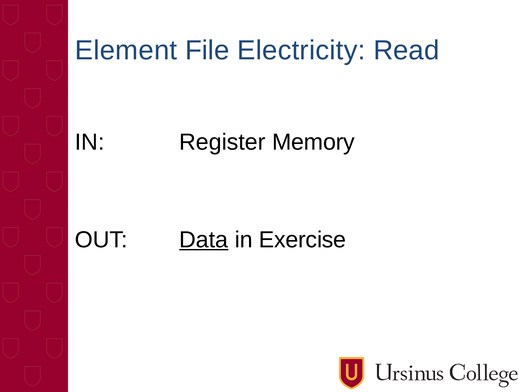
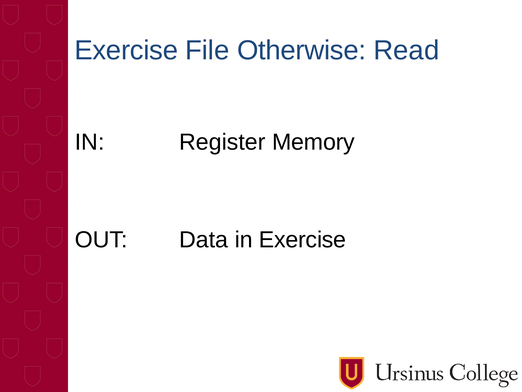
Element: Element -> Exercise (126, 50)
Electricity: Electricity -> Otherwise (302, 50)
Data underline: present -> none (204, 239)
